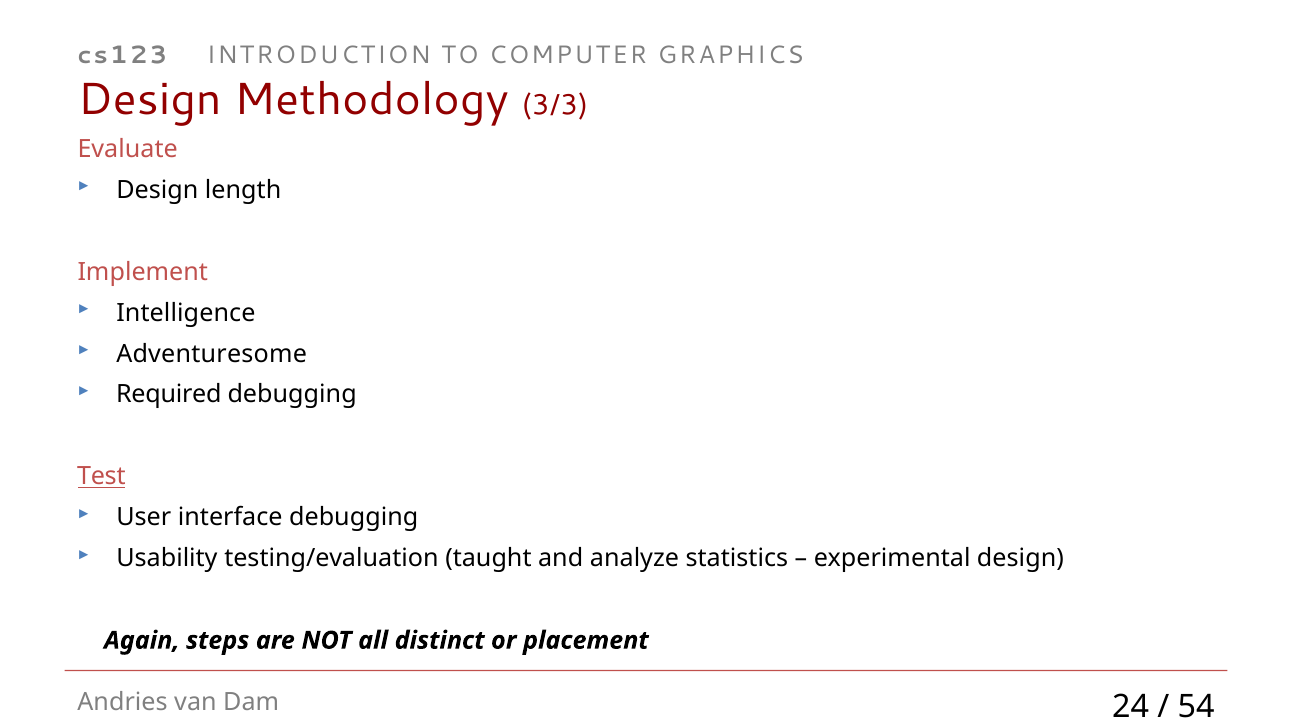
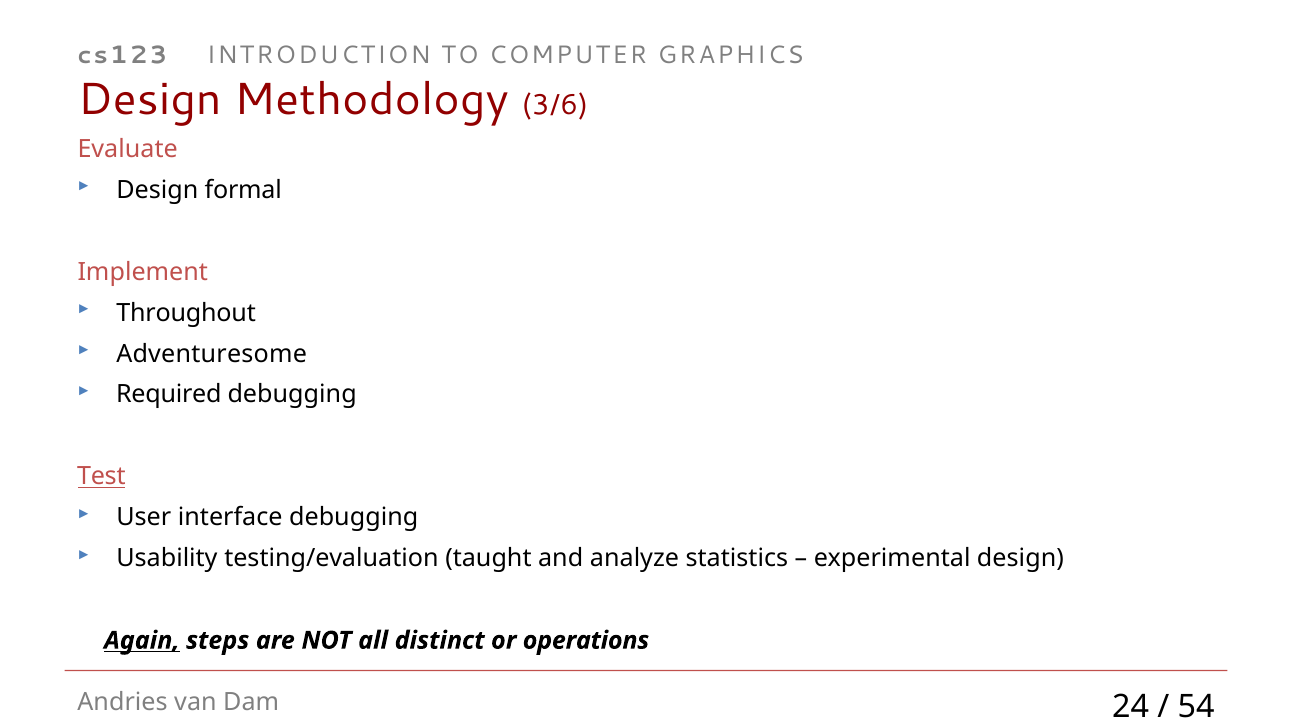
3/3: 3/3 -> 3/6 (555, 105)
length: length -> formal (243, 190)
Intelligence: Intelligence -> Throughout (186, 313)
Again underline: none -> present (142, 640)
placement: placement -> operations (586, 640)
